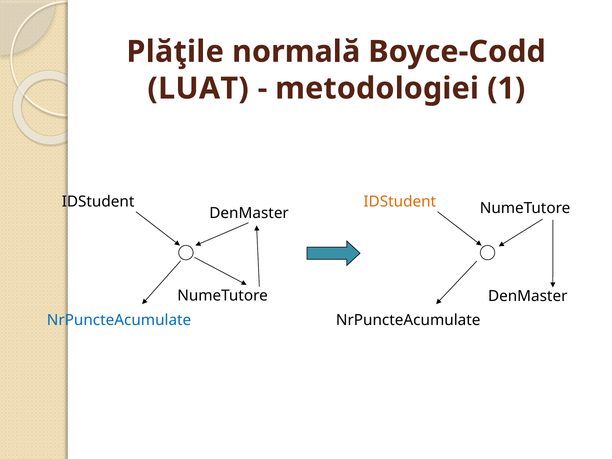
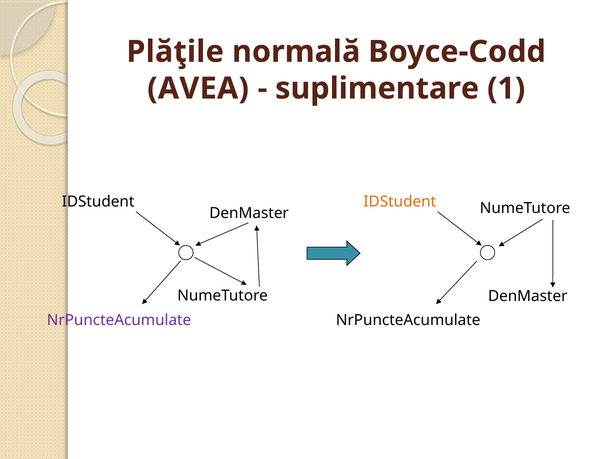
LUAT: LUAT -> AVEA (198, 88)
metodologiei: metodologiei -> suplimentare (377, 88)
NrPuncteAcumulate colour: blue -> purple (119, 320)
